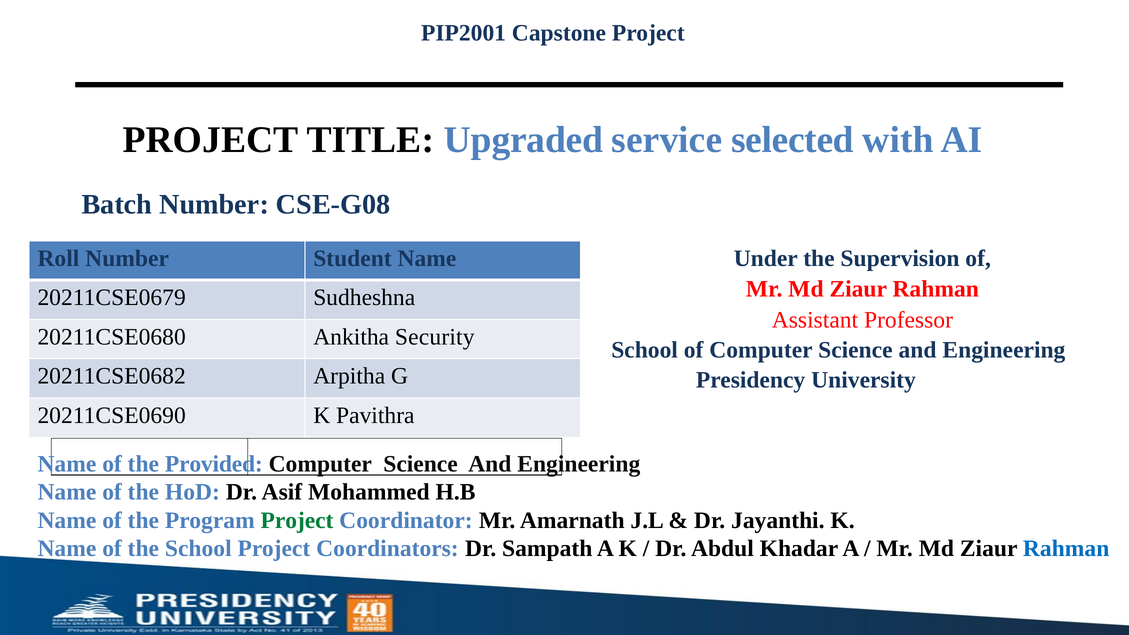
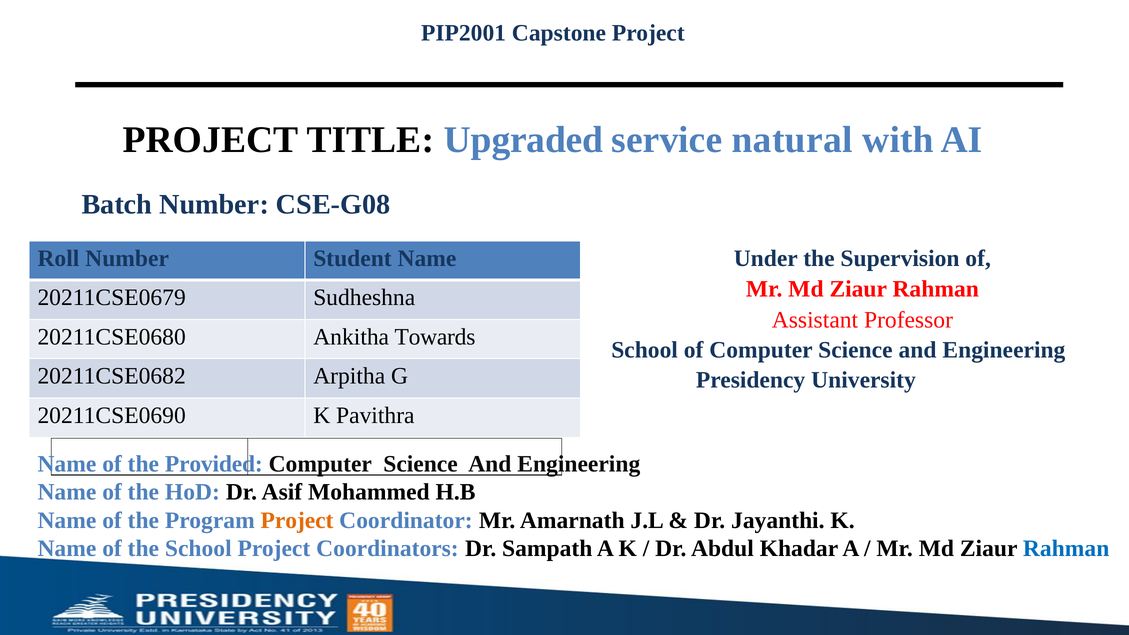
selected: selected -> natural (792, 140)
Security: Security -> Towards (435, 337)
Project colour: green -> orange (297, 520)
